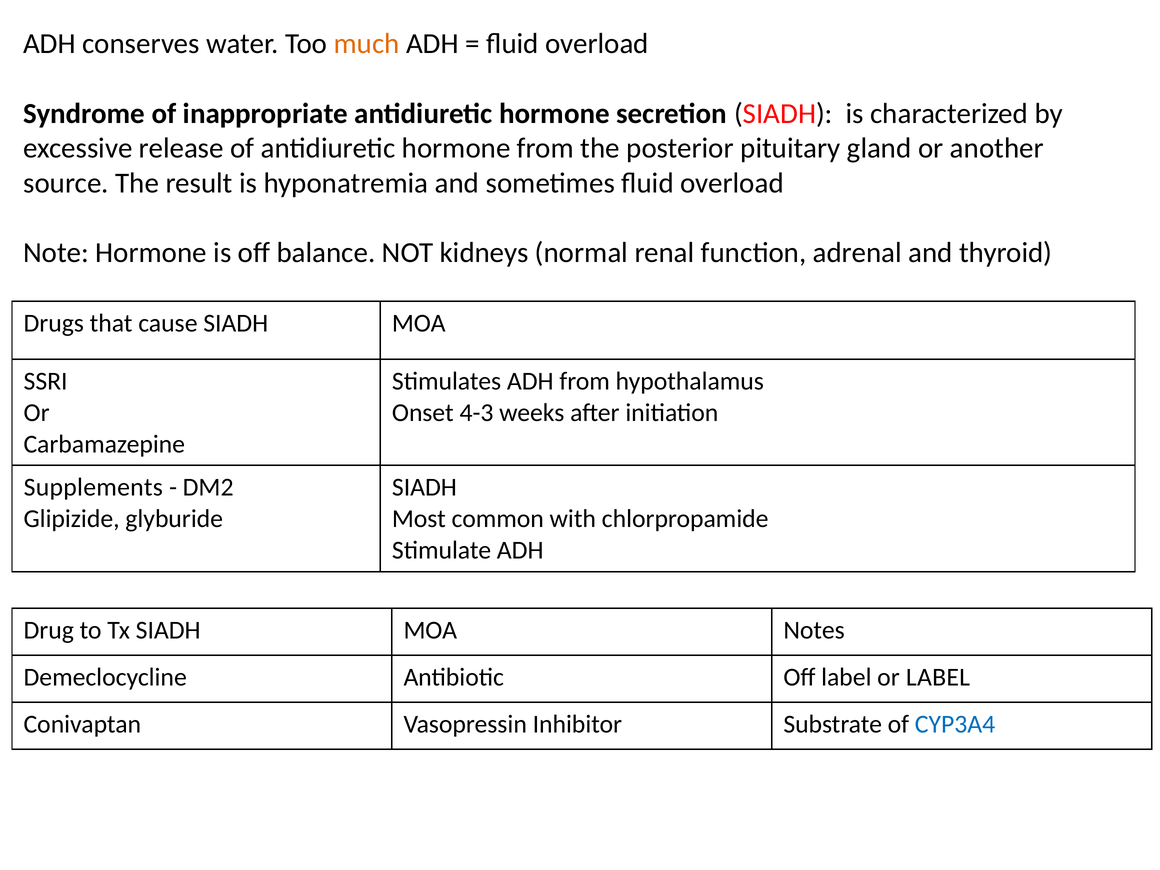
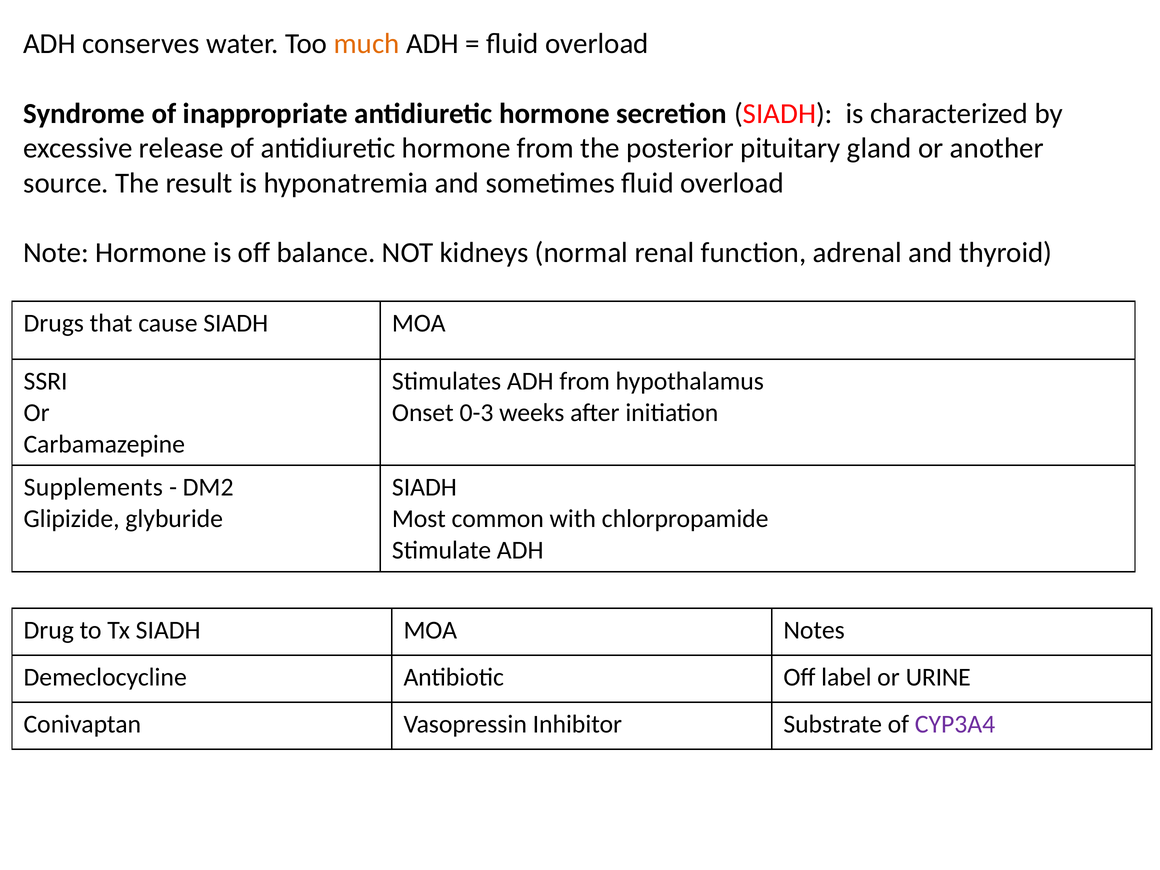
4-3: 4-3 -> 0-3 (477, 413)
or LABEL: LABEL -> URINE (938, 677)
CYP3A4 colour: blue -> purple (955, 724)
